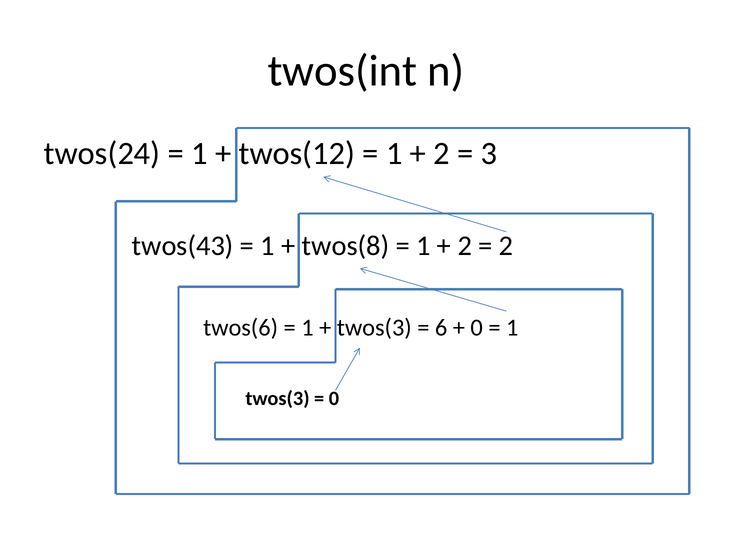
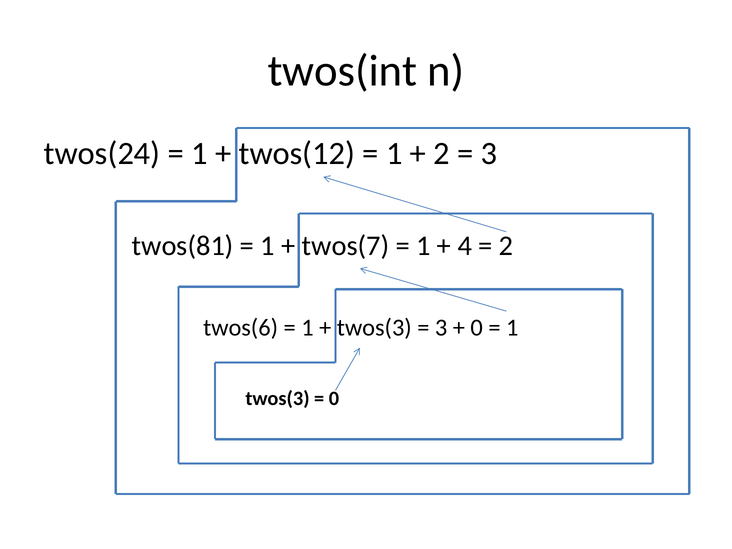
twos(43: twos(43 -> twos(81 (183, 246)
twos(8: twos(8 -> twos(7 (346, 246)
2: 2 -> 4 (465, 246)
6: 6 -> 3 (441, 328)
